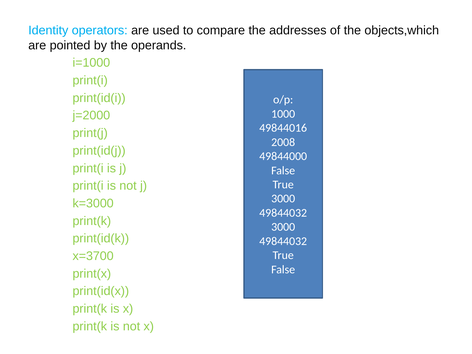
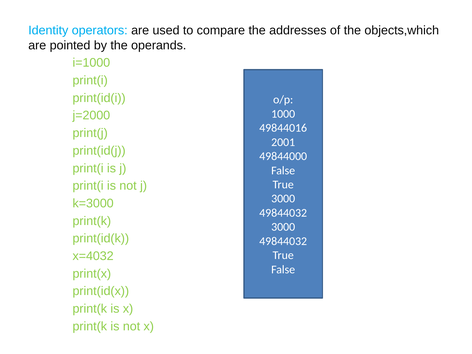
2008: 2008 -> 2001 (283, 142)
x=3700: x=3700 -> x=4032 (93, 256)
